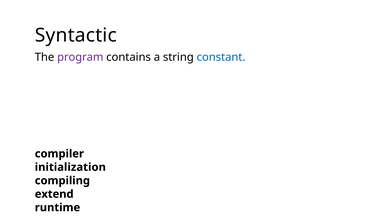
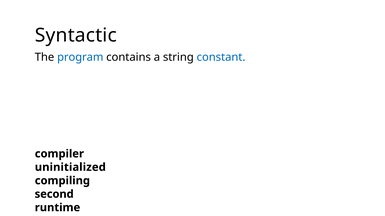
program colour: purple -> blue (80, 57)
initialization: initialization -> uninitialized (70, 168)
extend: extend -> second (54, 195)
